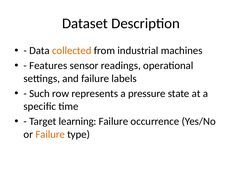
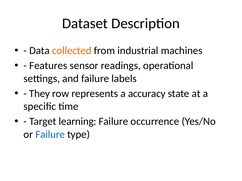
Such: Such -> They (40, 94)
pressure: pressure -> accuracy (147, 94)
Failure colour: orange -> blue (50, 135)
